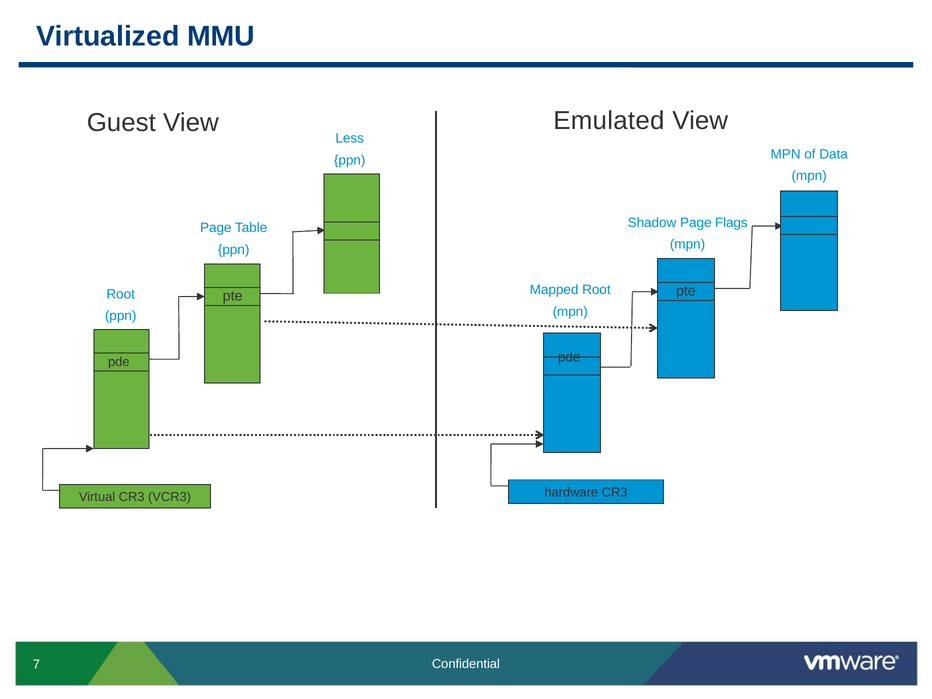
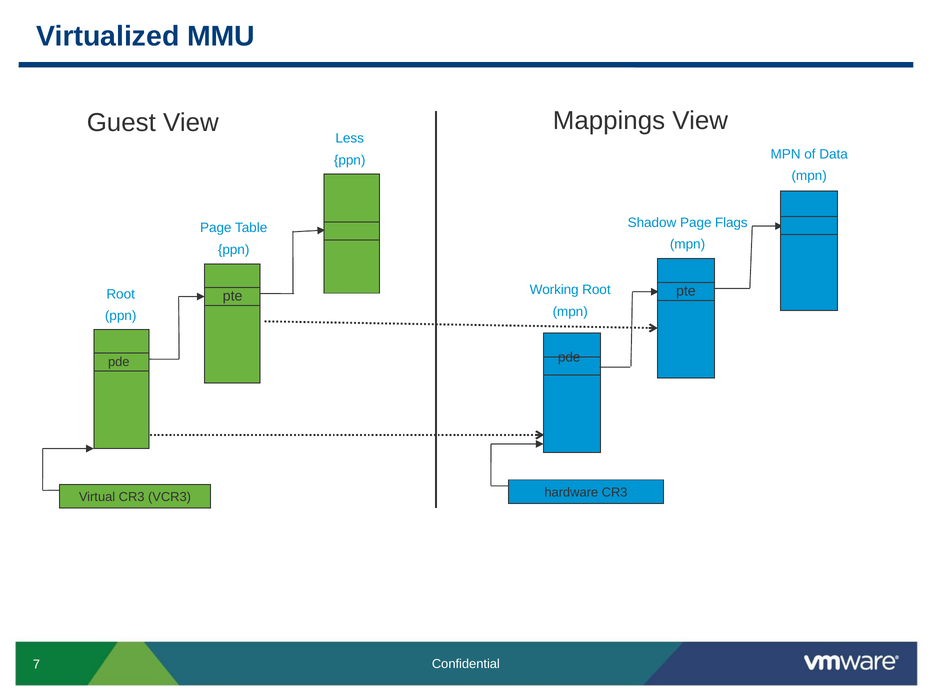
Emulated: Emulated -> Mappings (609, 121)
Mapped: Mapped -> Working (554, 290)
